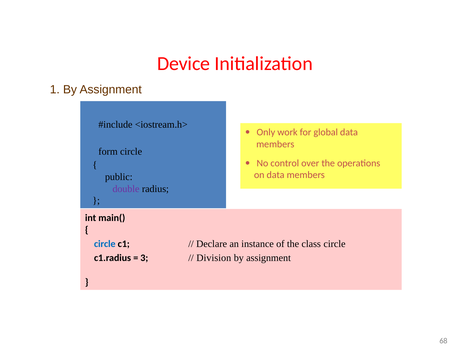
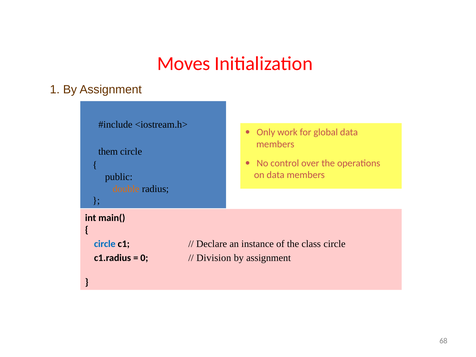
Device: Device -> Moves (184, 64)
form: form -> them (108, 151)
double colour: purple -> orange (126, 189)
3: 3 -> 0 (144, 258)
